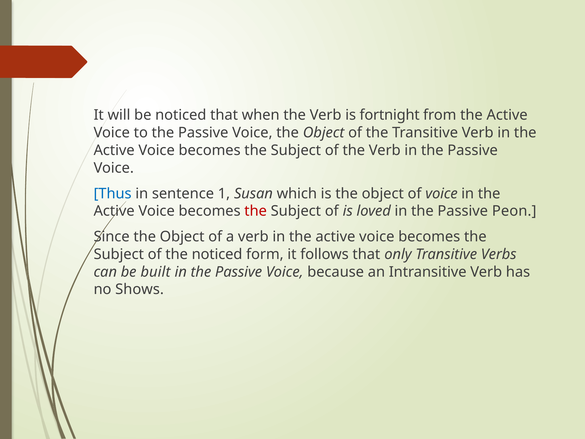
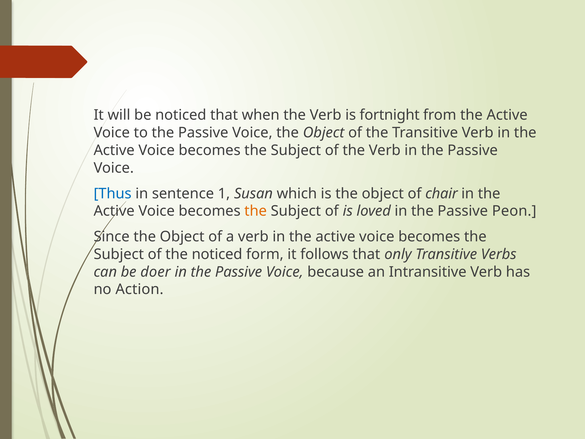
of voice: voice -> chair (442, 193)
the colour: red -> orange (256, 211)
built: built -> doer (155, 272)
Shows: Shows -> Action (140, 289)
